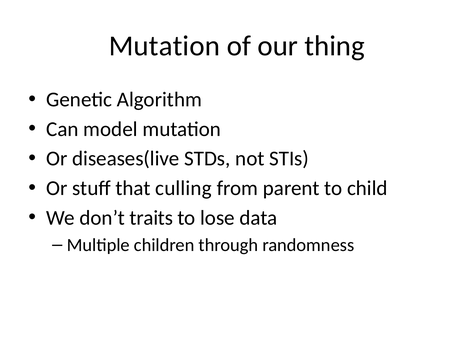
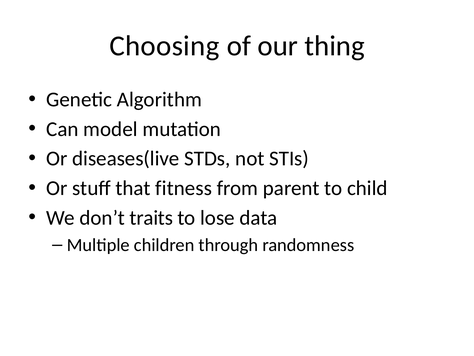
Mutation: Mutation -> Choosing (164, 46)
culling: culling -> fitness (184, 188)
